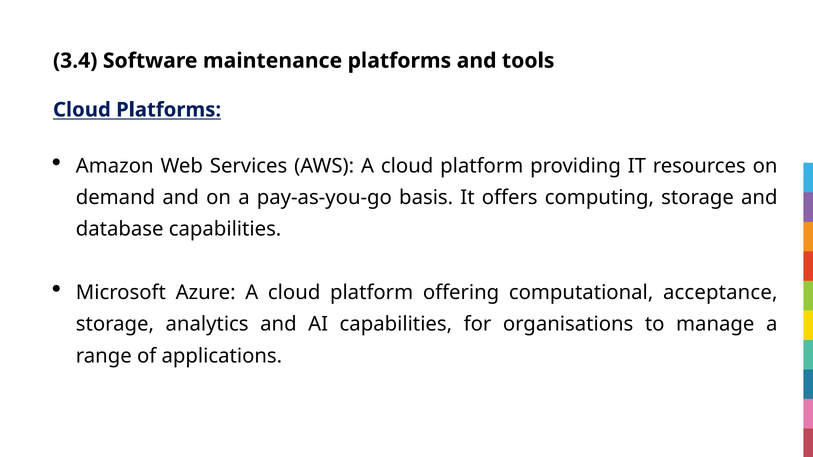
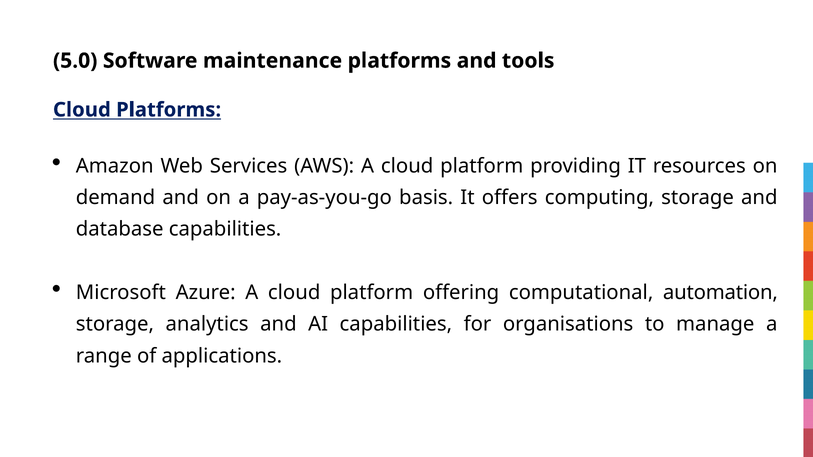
3.4: 3.4 -> 5.0 (75, 61)
acceptance: acceptance -> automation (720, 293)
